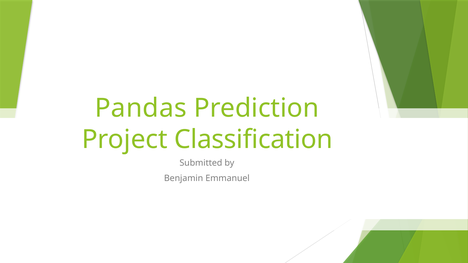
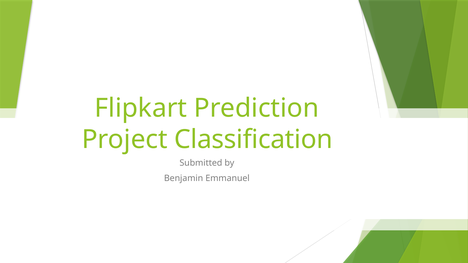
Pandas: Pandas -> Flipkart (141, 108)
